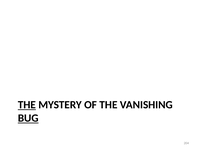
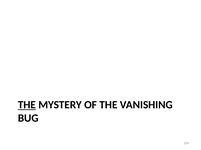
BUG underline: present -> none (28, 119)
